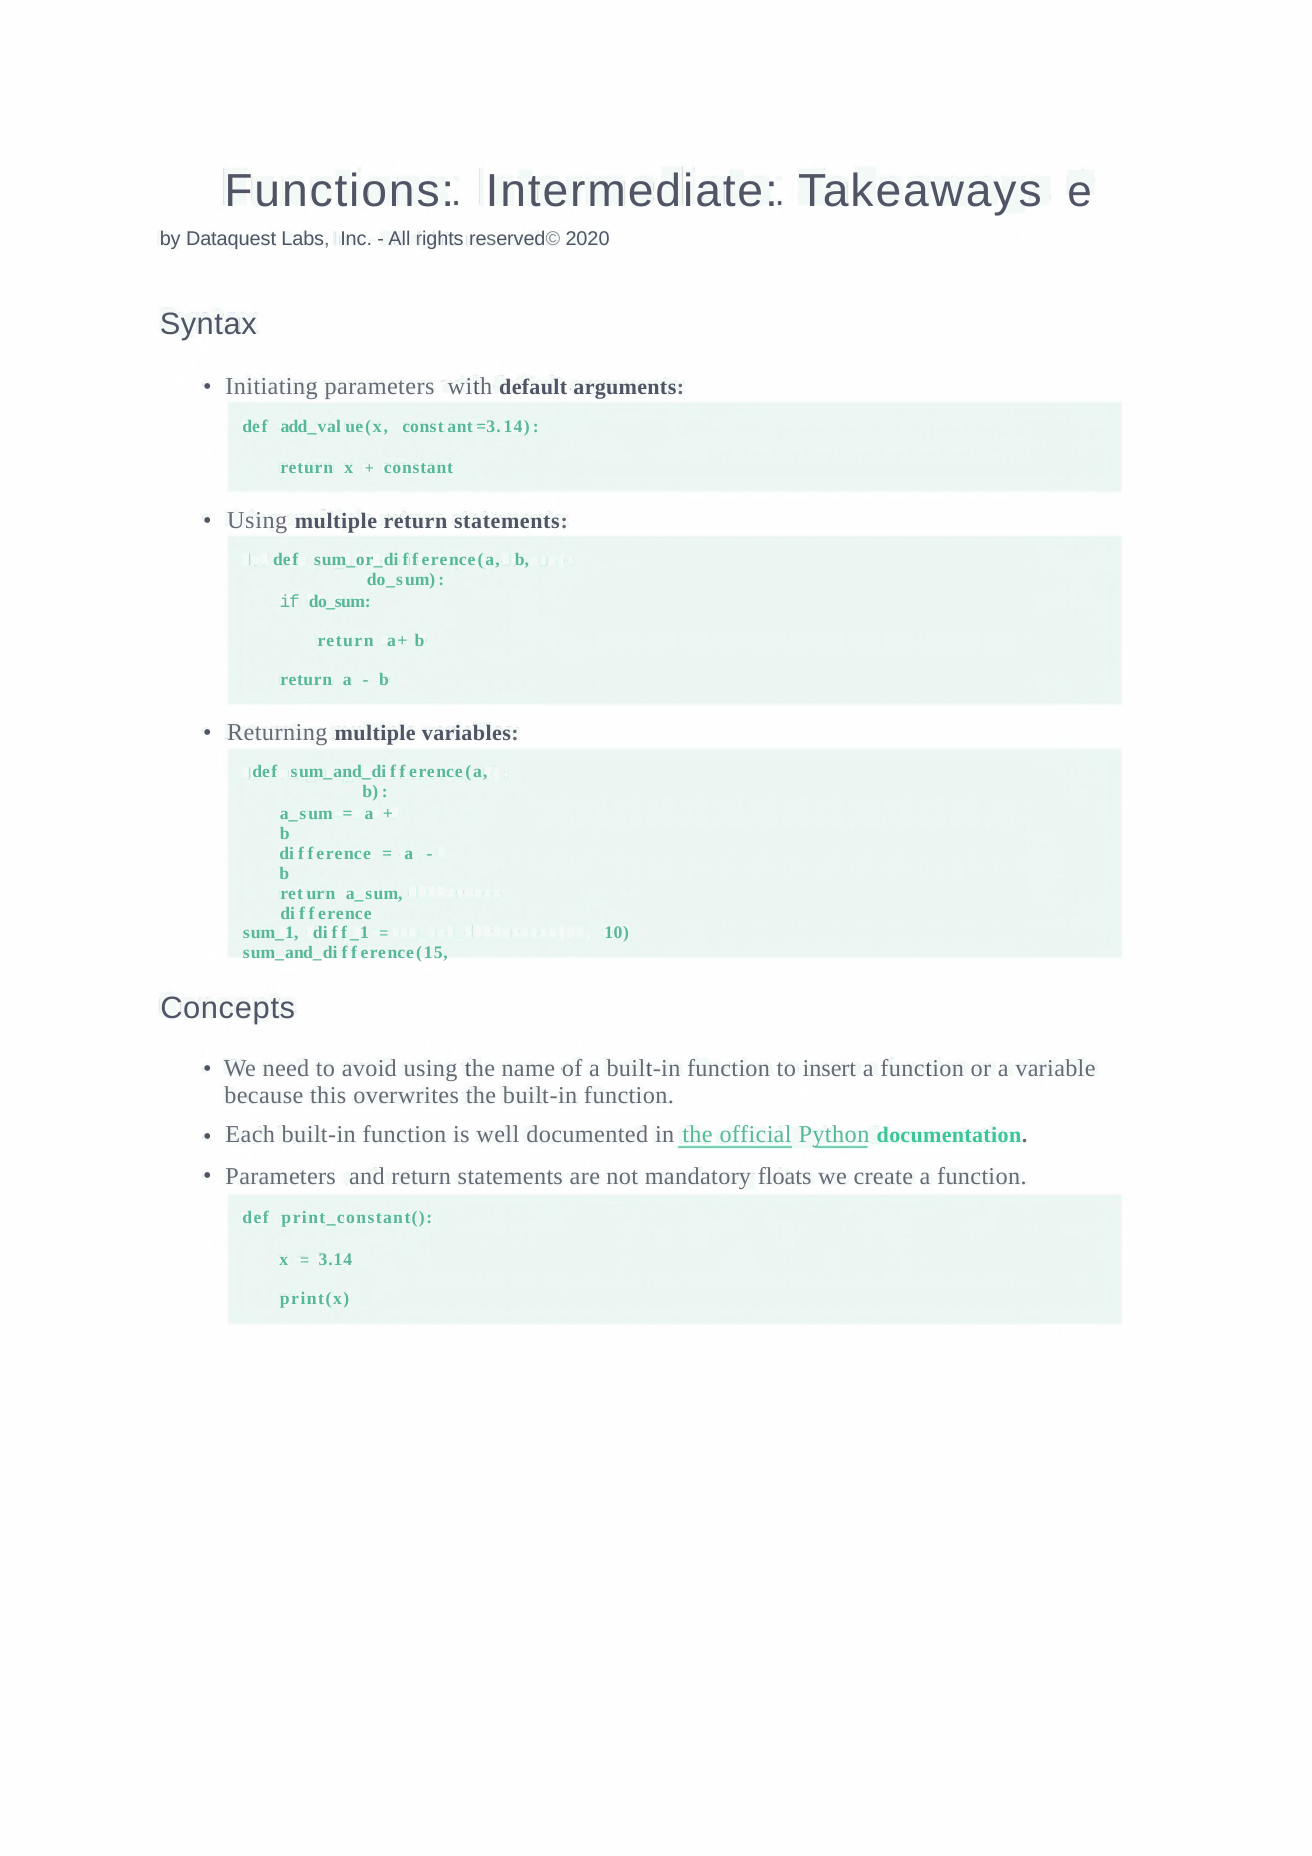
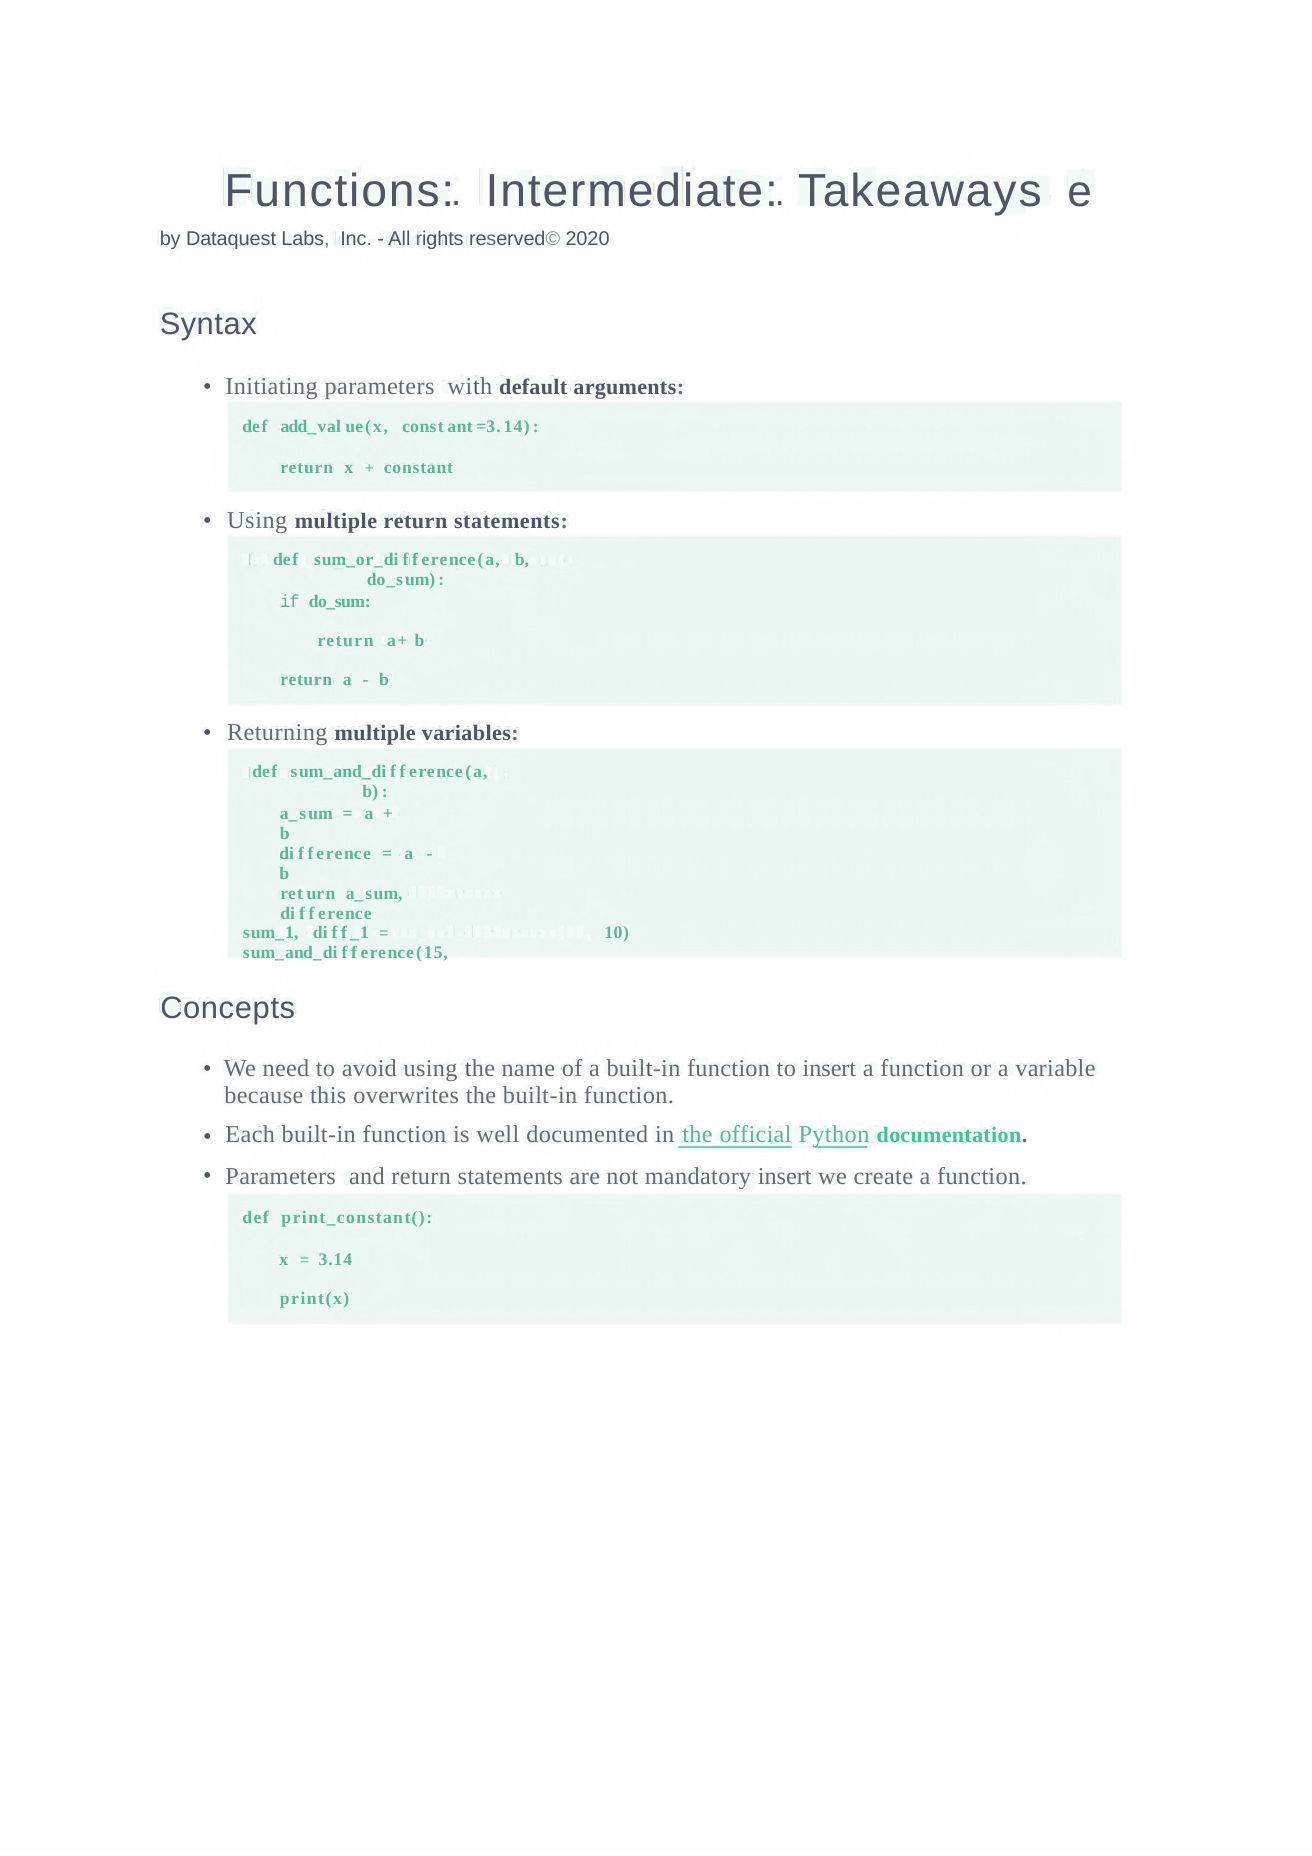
mandatory floats: floats -> insert (785, 1177)
